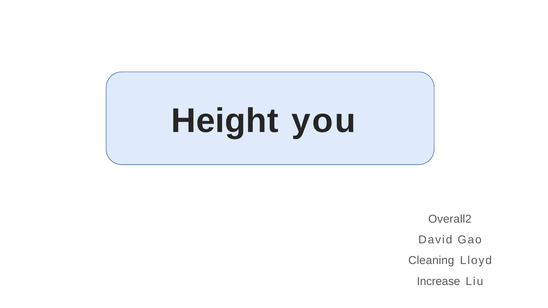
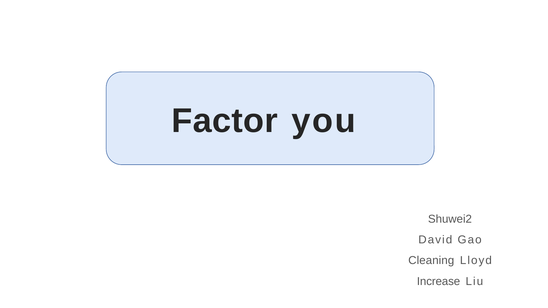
Height: Height -> Factor (225, 121)
Overall2: Overall2 -> Shuwei2 (450, 219)
